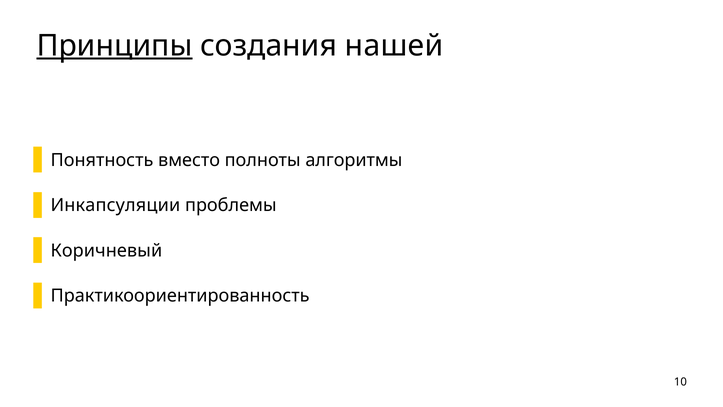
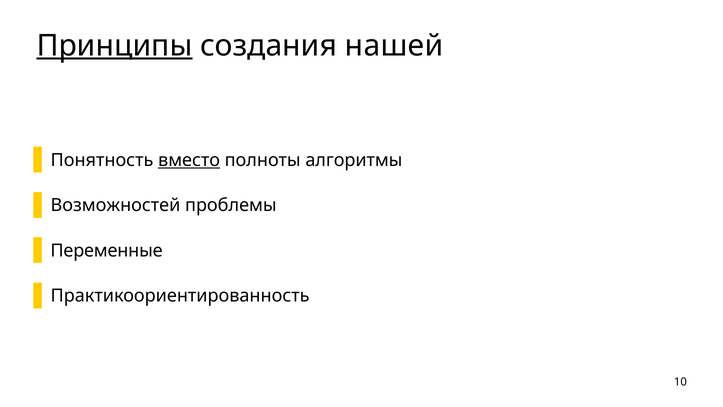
вместо underline: none -> present (189, 160)
Инкапсуляции: Инкапсуляции -> Возможностей (115, 205)
Коричневый: Коричневый -> Переменные (107, 250)
